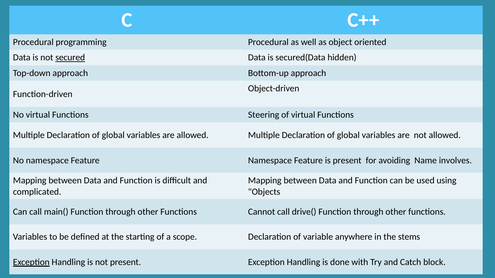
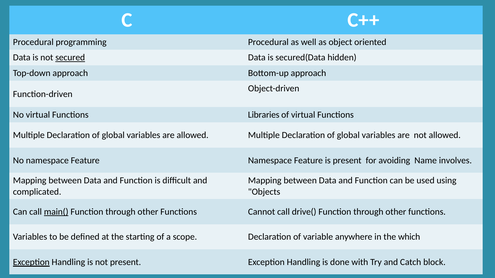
Steering: Steering -> Libraries (264, 115)
main( underline: none -> present (56, 212)
stems: stems -> which (409, 237)
